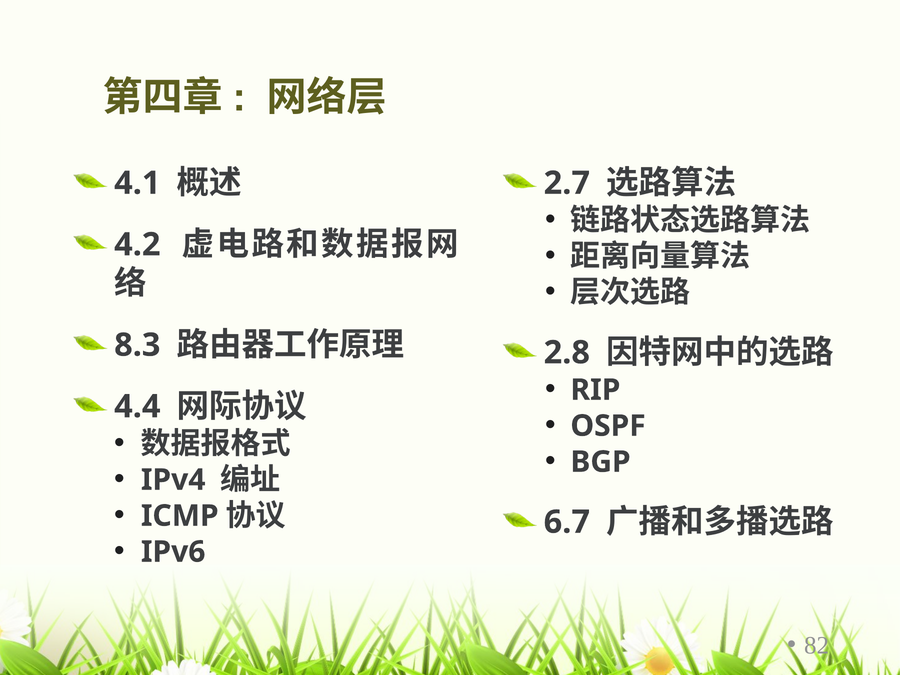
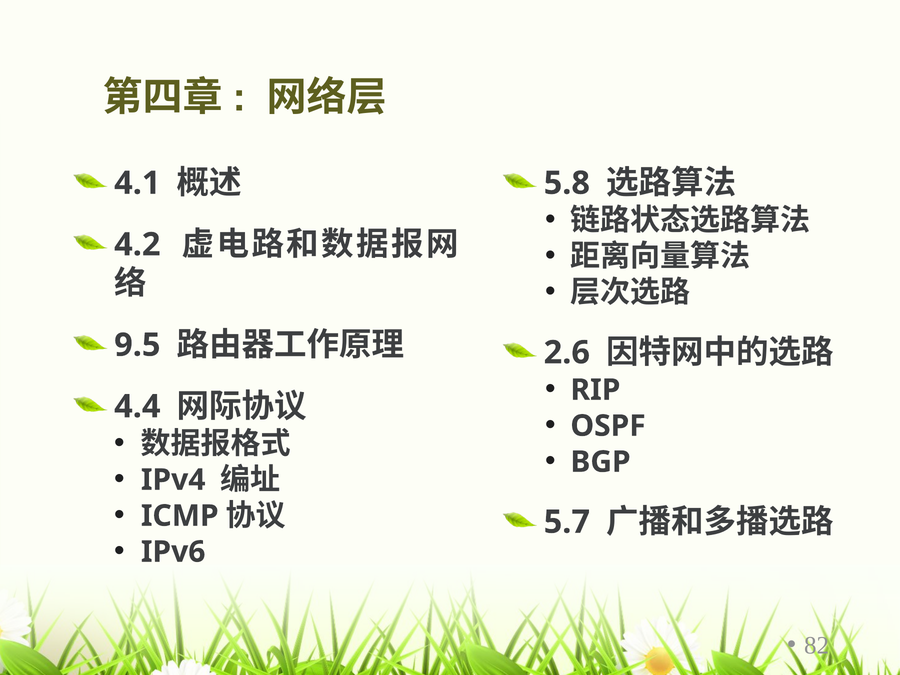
2.7: 2.7 -> 5.8 (567, 183)
8.3: 8.3 -> 9.5 (137, 345)
2.8: 2.8 -> 2.6 (567, 353)
6.7: 6.7 -> 5.7 (567, 522)
